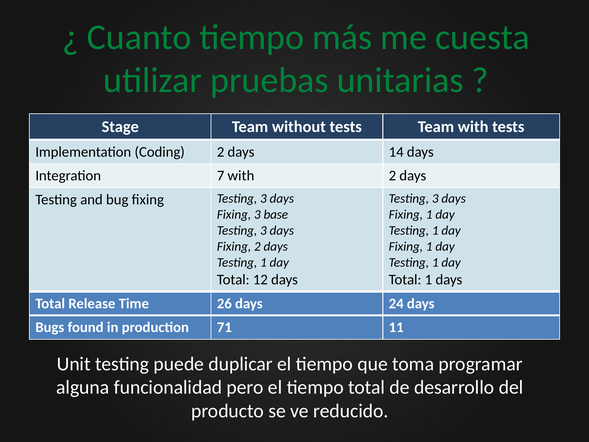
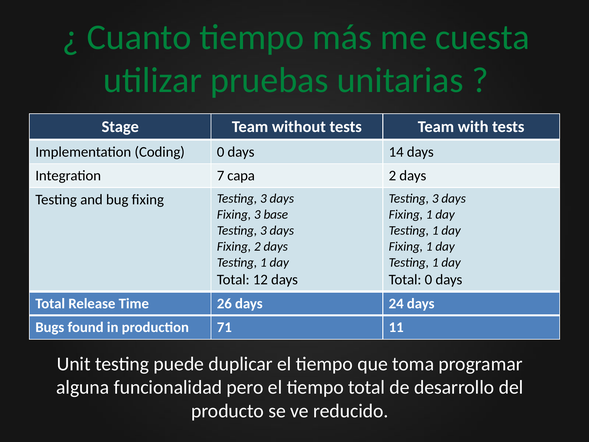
Coding 2: 2 -> 0 (221, 152)
7 with: with -> capa (241, 176)
Total 1: 1 -> 0 (428, 280)
